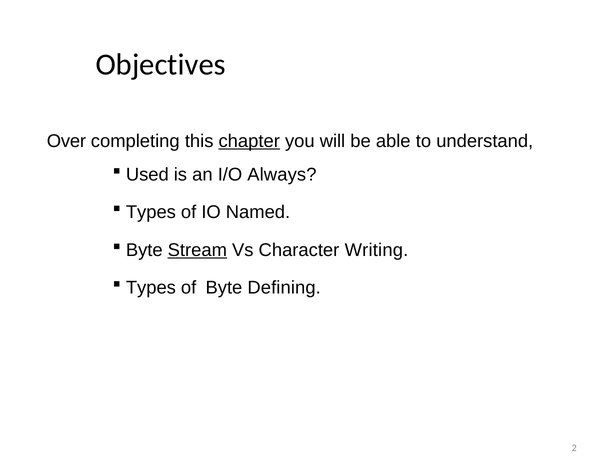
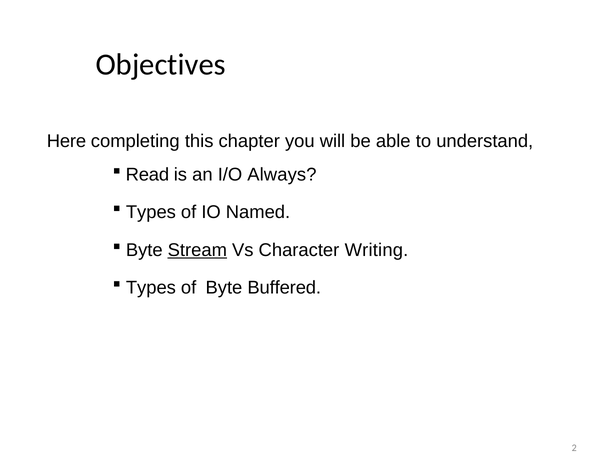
Over: Over -> Here (66, 141)
chapter underline: present -> none (249, 141)
Used: Used -> Read (147, 175)
Defining: Defining -> Buffered (284, 288)
